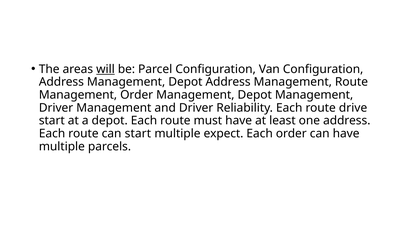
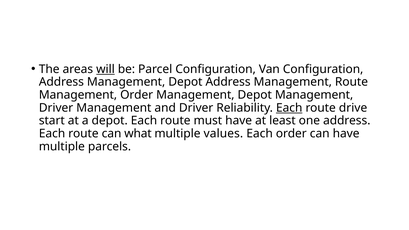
Each underline: none -> present (289, 108)
can start: start -> what (138, 134)
expect: expect -> values (223, 134)
